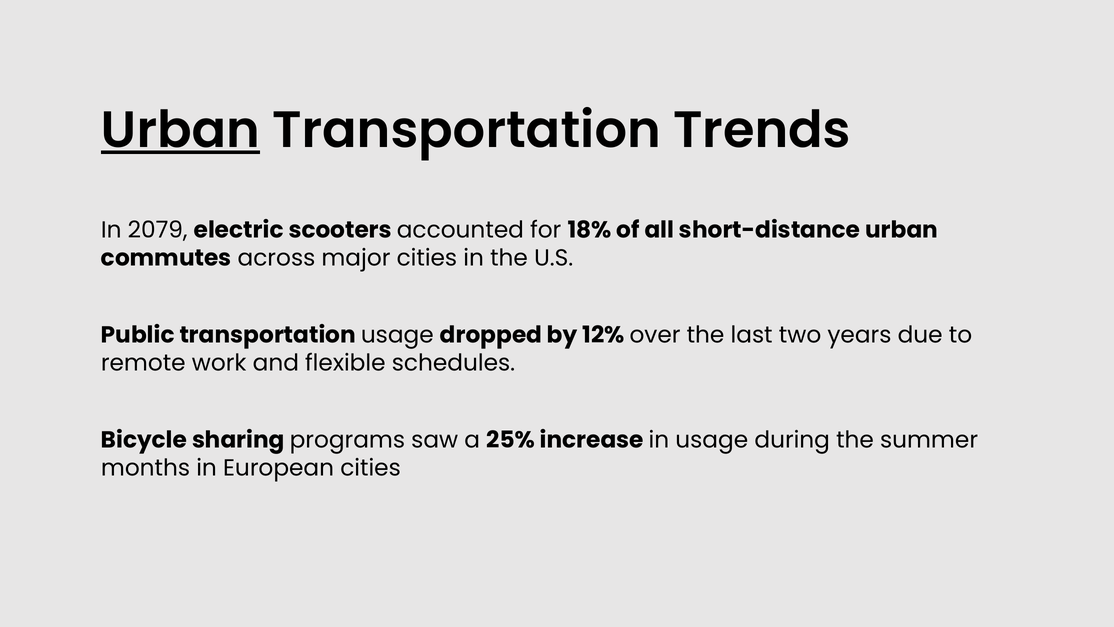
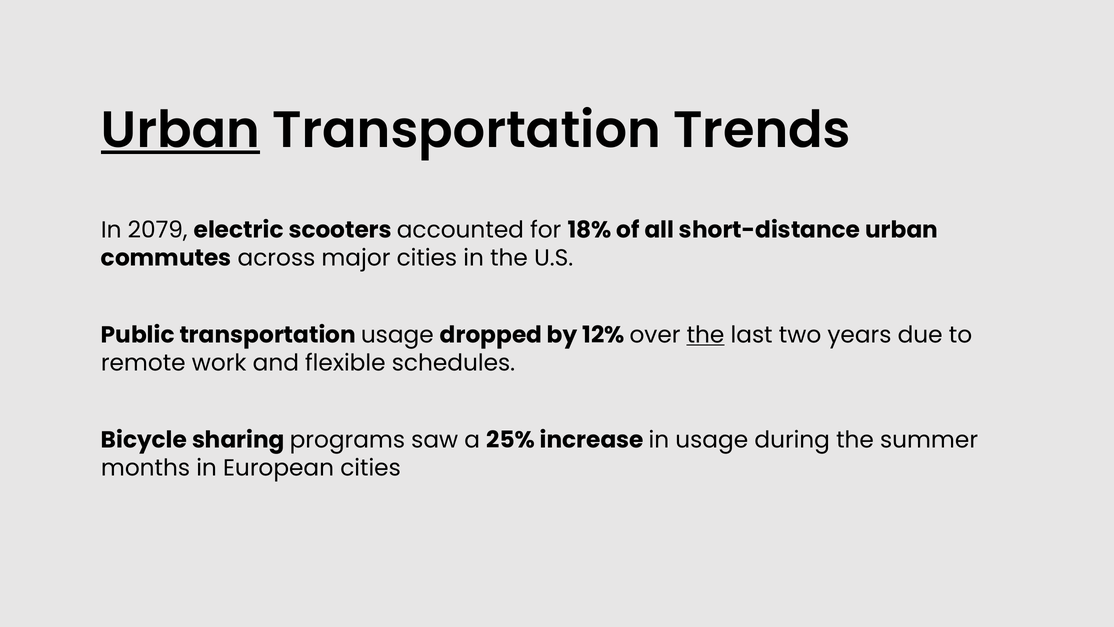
the underline: none -> present (706, 335)
